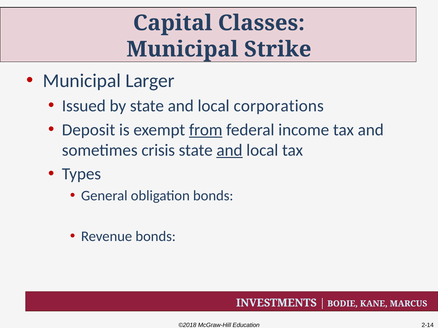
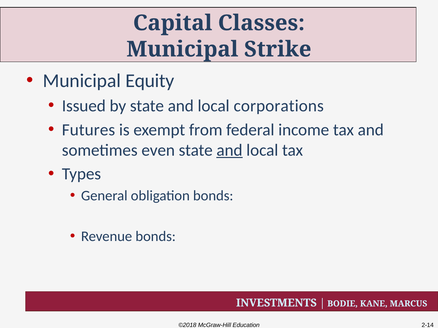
Larger: Larger -> Equity (150, 81)
Deposit: Deposit -> Futures (88, 130)
from underline: present -> none (206, 130)
crisis: crisis -> even (158, 150)
